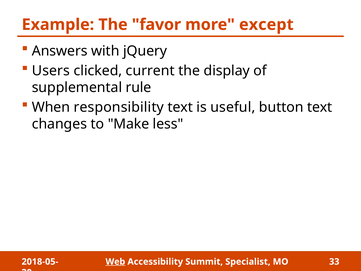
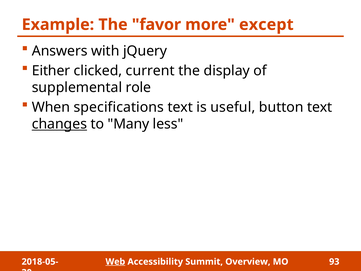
Users: Users -> Either (51, 71)
rule: rule -> role (138, 87)
responsibility: responsibility -> specifications (119, 107)
changes underline: none -> present (59, 124)
Make: Make -> Many (129, 124)
Specialist: Specialist -> Overview (248, 261)
33: 33 -> 93 (334, 261)
